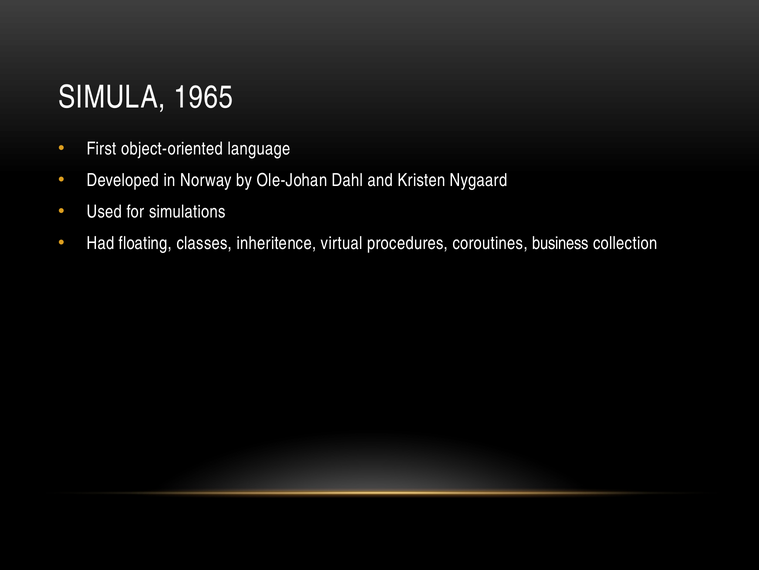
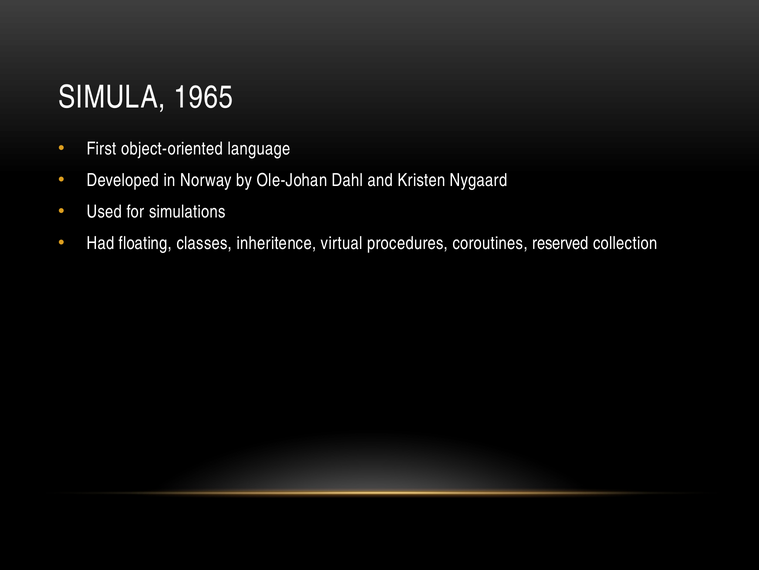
business: business -> reserved (560, 243)
